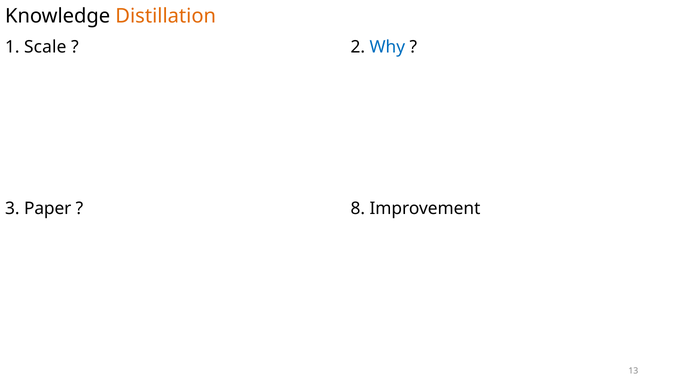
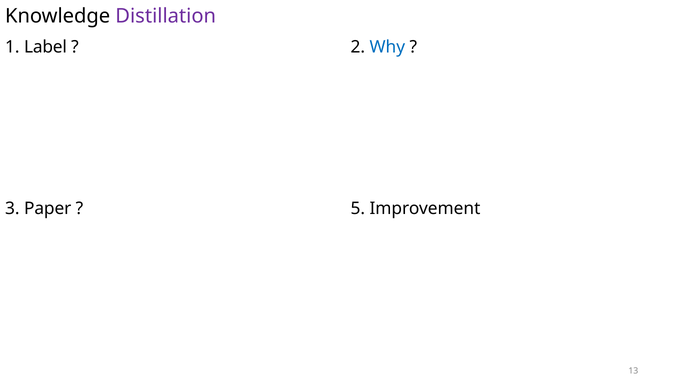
Distillation colour: orange -> purple (166, 16)
Scale: Scale -> Label (45, 47)
8: 8 -> 5 (358, 208)
